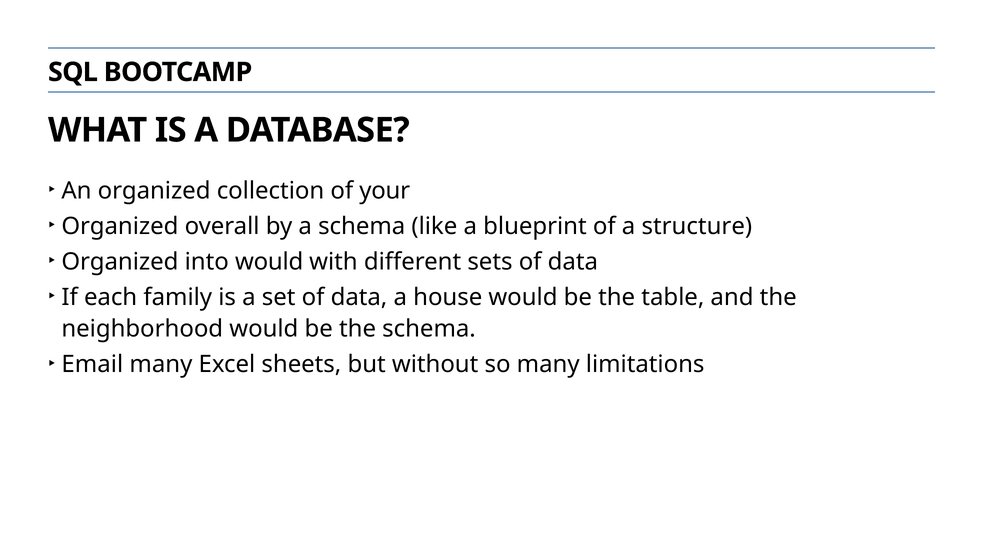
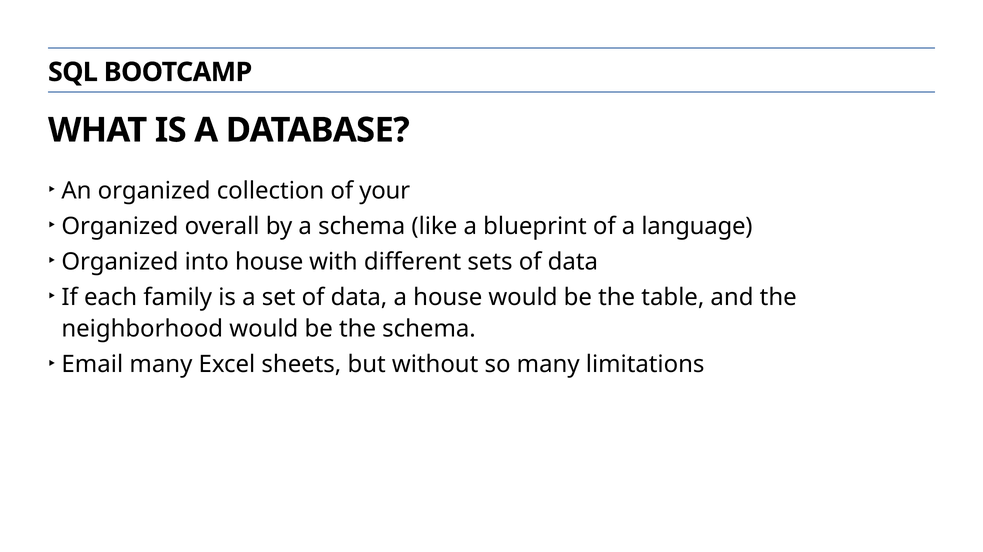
structure: structure -> language (697, 226)
into would: would -> house (269, 262)
